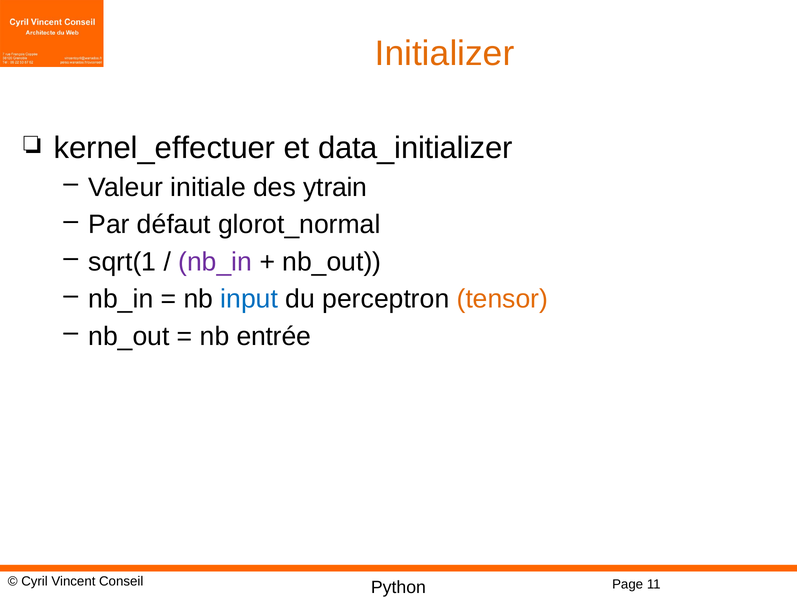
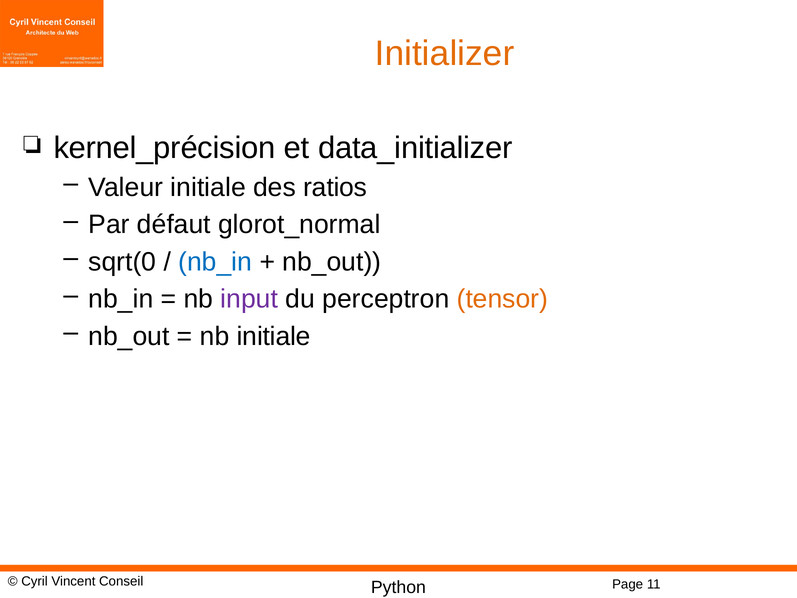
kernel_effectuer: kernel_effectuer -> kernel_précision (165, 148)
ytrain: ytrain -> ratios (335, 187)
sqrt(1: sqrt(1 -> sqrt(0 (122, 262)
nb_in colour: purple -> blue (215, 262)
input colour: blue -> purple (249, 299)
nb entrée: entrée -> initiale (274, 336)
